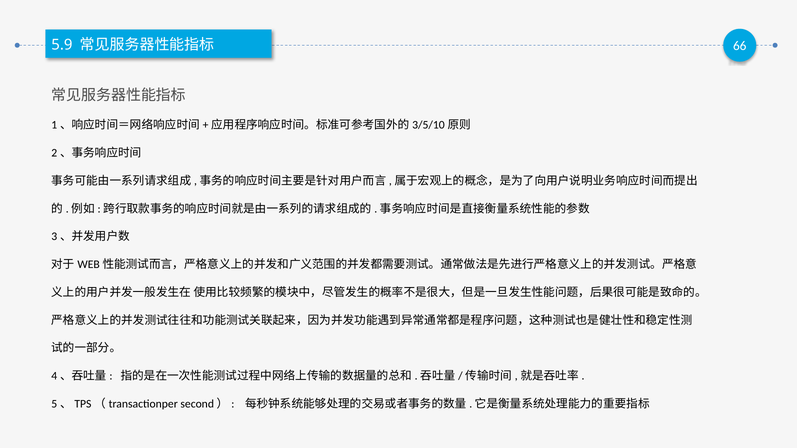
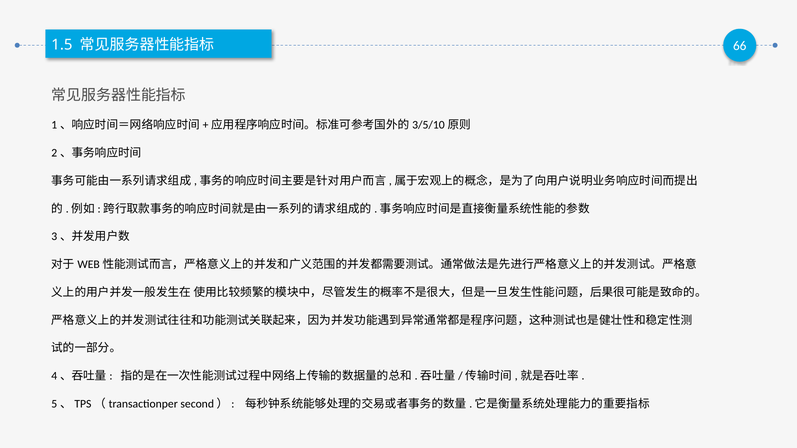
5.9: 5.9 -> 1.5 (62, 45)
